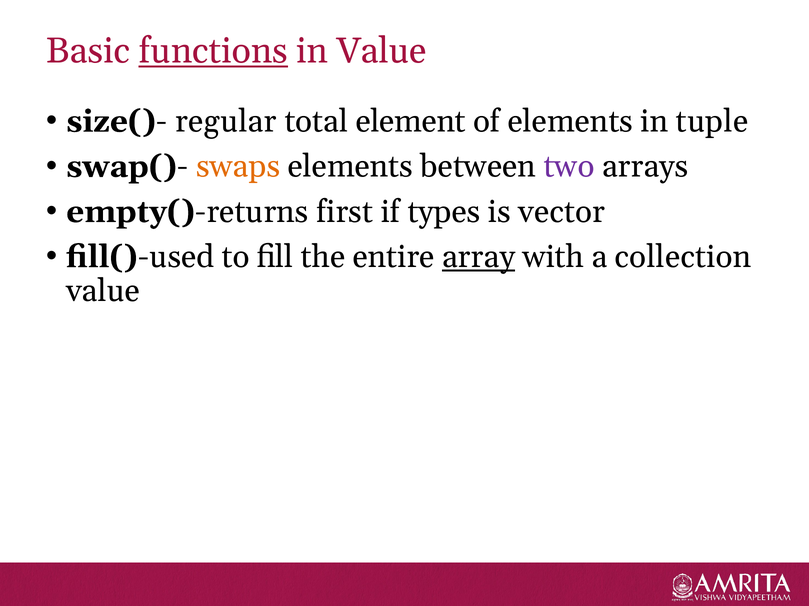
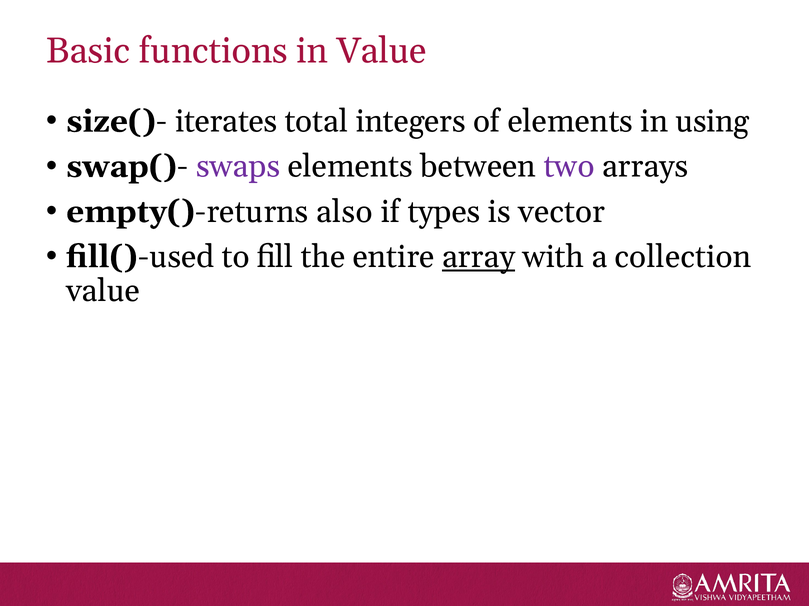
functions underline: present -> none (213, 51)
regular: regular -> iterates (226, 121)
element: element -> integers (411, 121)
tuple: tuple -> using (712, 121)
swaps colour: orange -> purple (238, 167)
first: first -> also (344, 212)
